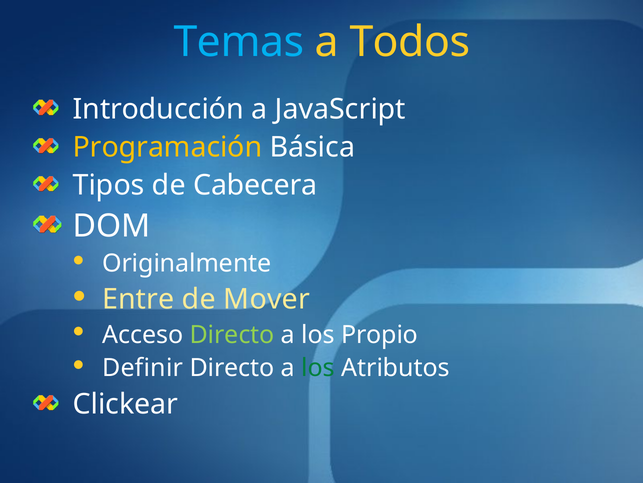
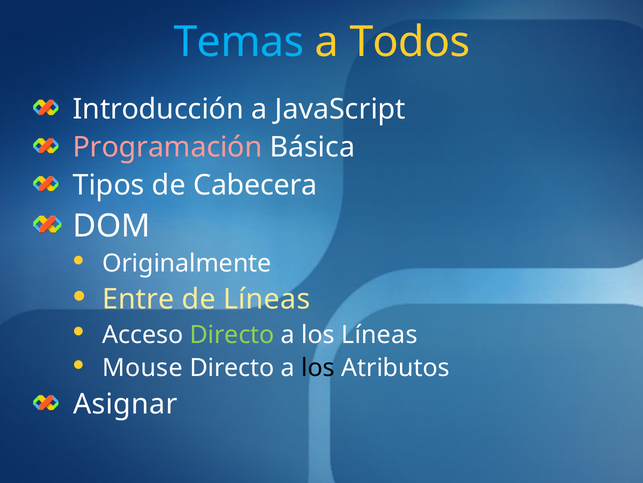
Programación colour: yellow -> pink (168, 147)
de Mover: Mover -> Líneas (267, 299)
los Propio: Propio -> Líneas (379, 334)
Definir: Definir -> Mouse (143, 368)
los colour: green -> black (318, 368)
Clickear: Clickear -> Asignar (125, 404)
